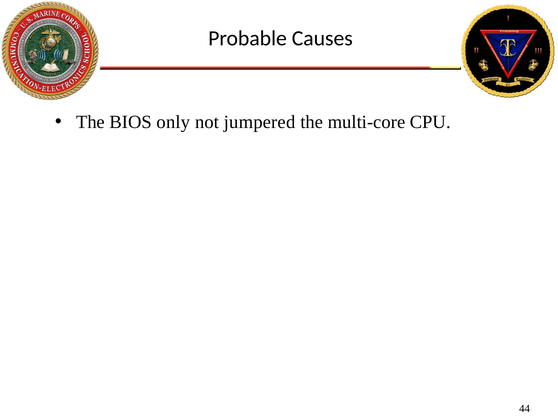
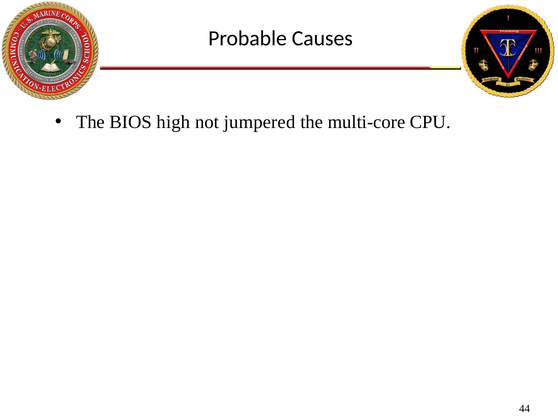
only: only -> high (173, 122)
